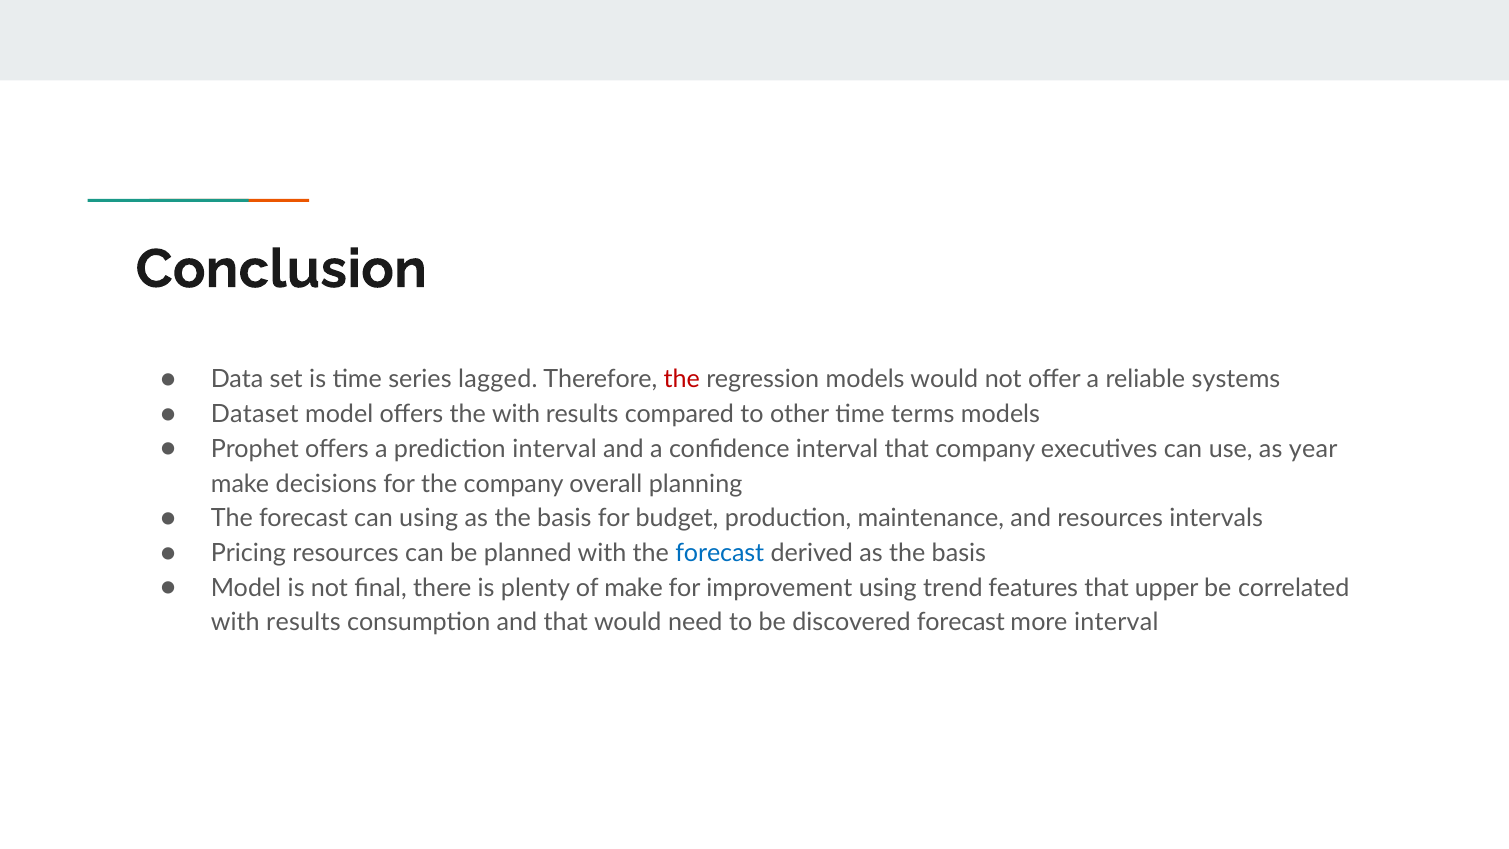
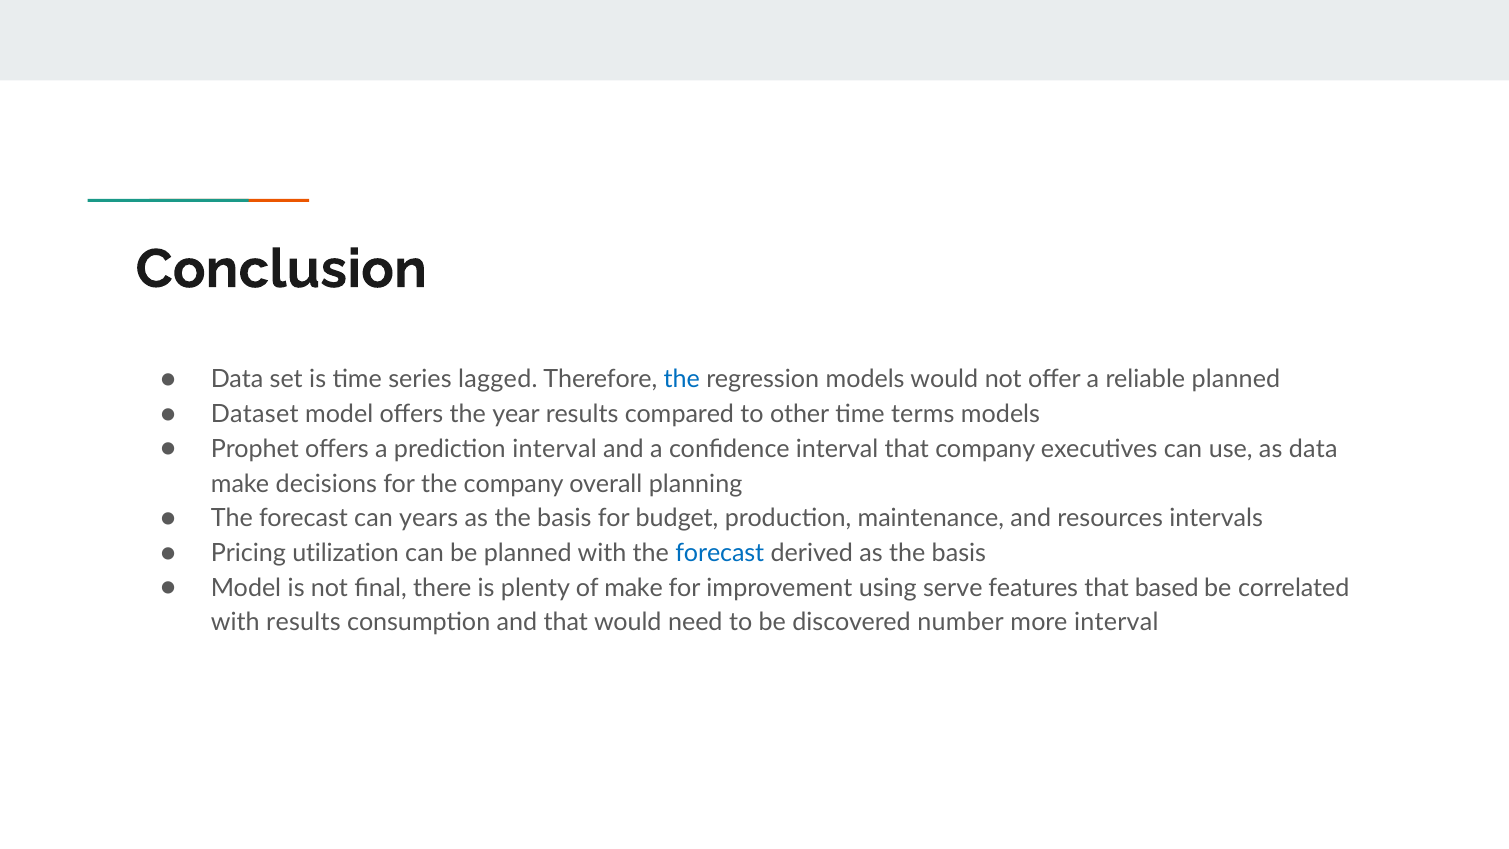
the colour: red -> blue (682, 380)
reliable systems: systems -> planned (1236, 380)
the with: with -> year (516, 414)
as year: year -> data (1313, 449)
can using: using -> years (429, 518)
Pricing resources: resources -> utilization (346, 553)
trend: trend -> serve (953, 588)
upper: upper -> based (1167, 588)
discovered forecast: forecast -> number (961, 622)
